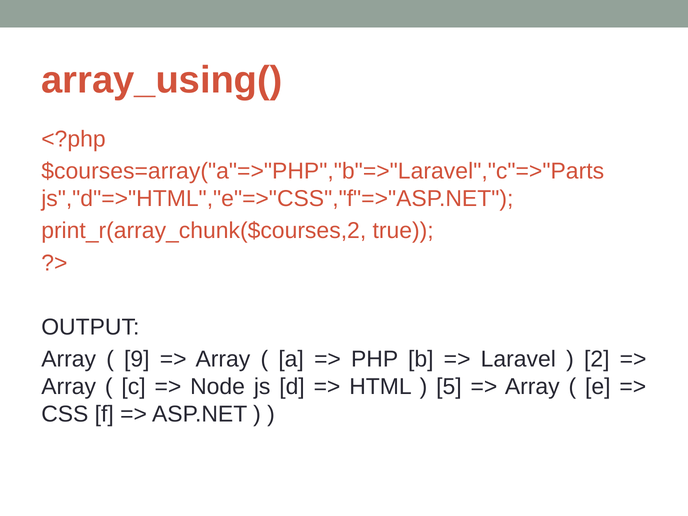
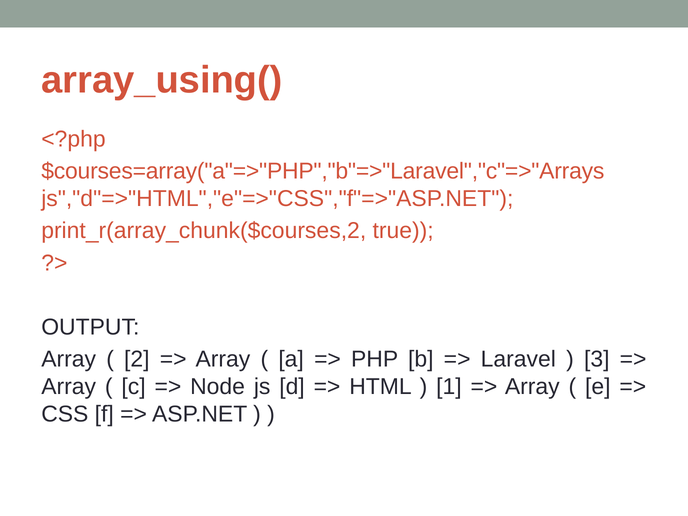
$courses=array("a"=>"PHP","b"=>"Laravel","c"=>"Parts: $courses=array("a"=>"PHP","b"=>"Laravel","c"=>"Parts -> $courses=array("a"=>"PHP","b"=>"Laravel","c"=>"Arrays (323, 171)
9: 9 -> 2 (137, 359)
2: 2 -> 3 (597, 359)
5: 5 -> 1 (449, 387)
